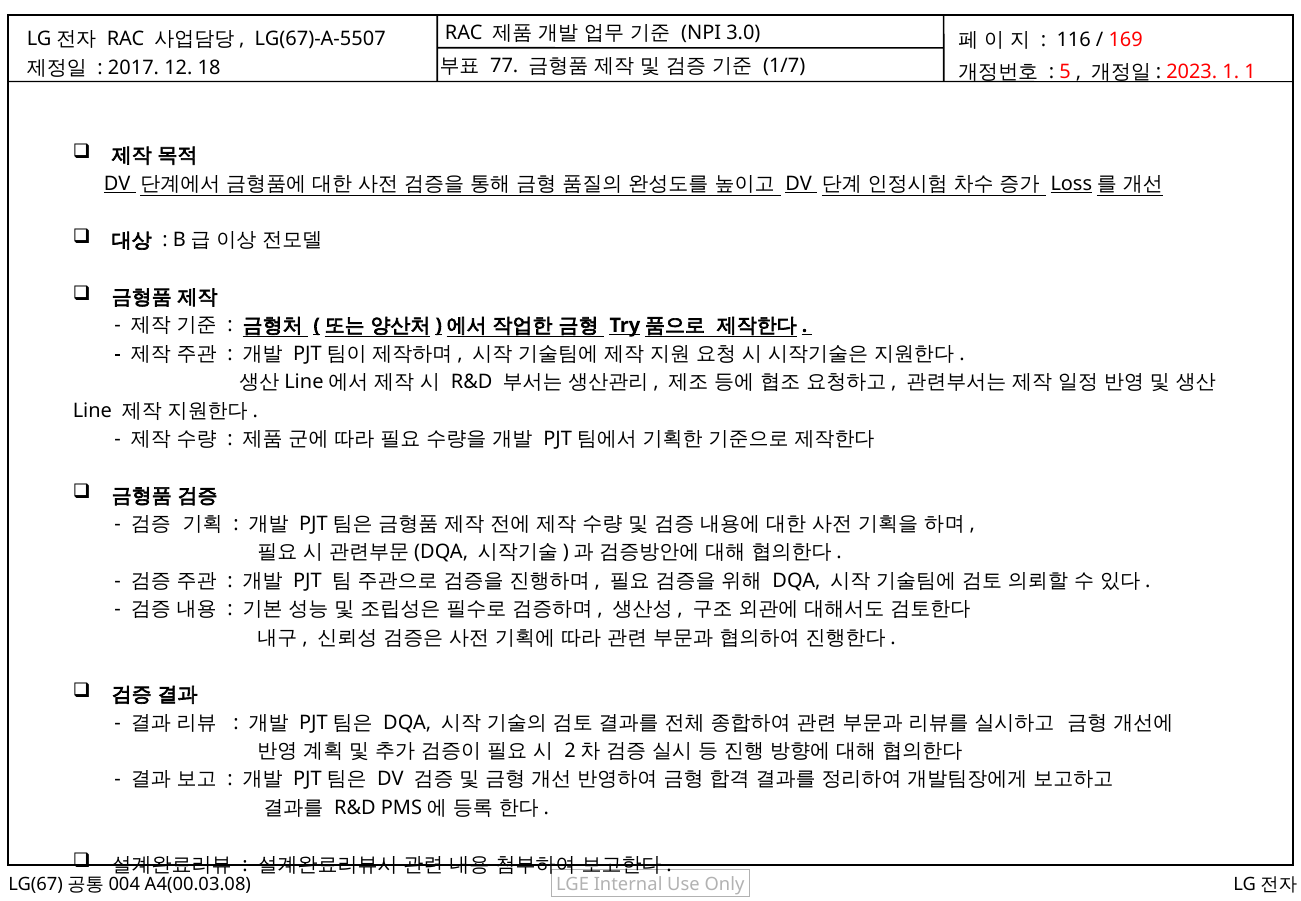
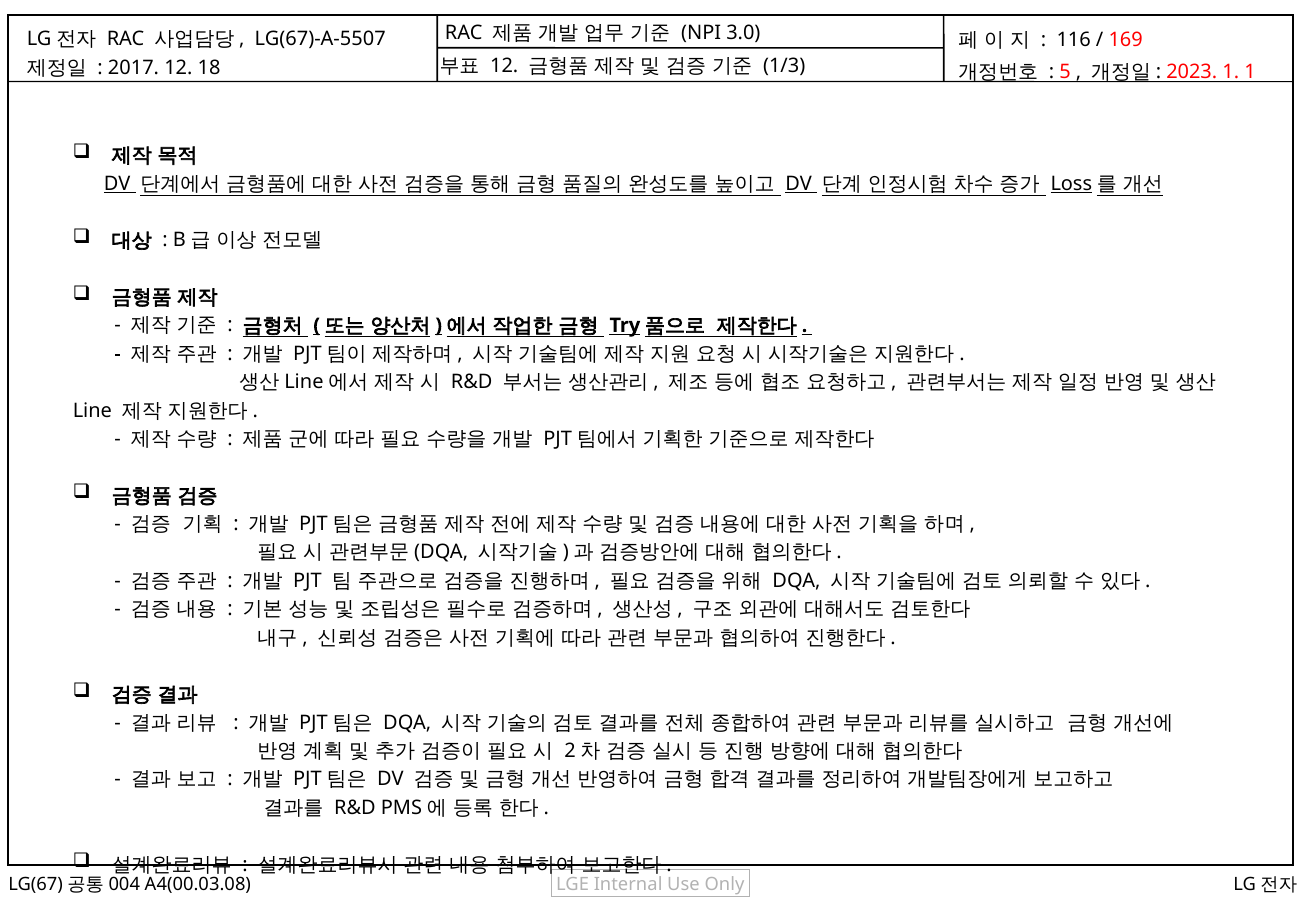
77: 77 -> 12 (504, 66)
1/7: 1/7 -> 1/3 (784, 66)
